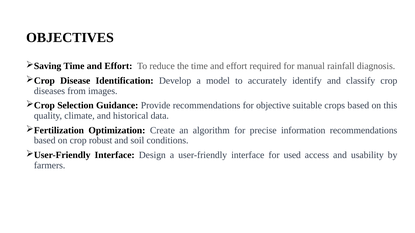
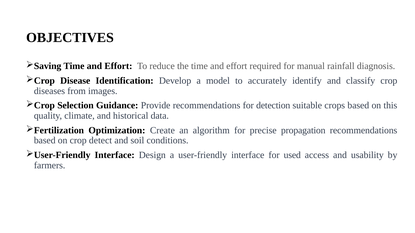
objective: objective -> detection (273, 106)
information: information -> propagation (303, 131)
robust: robust -> detect (101, 141)
